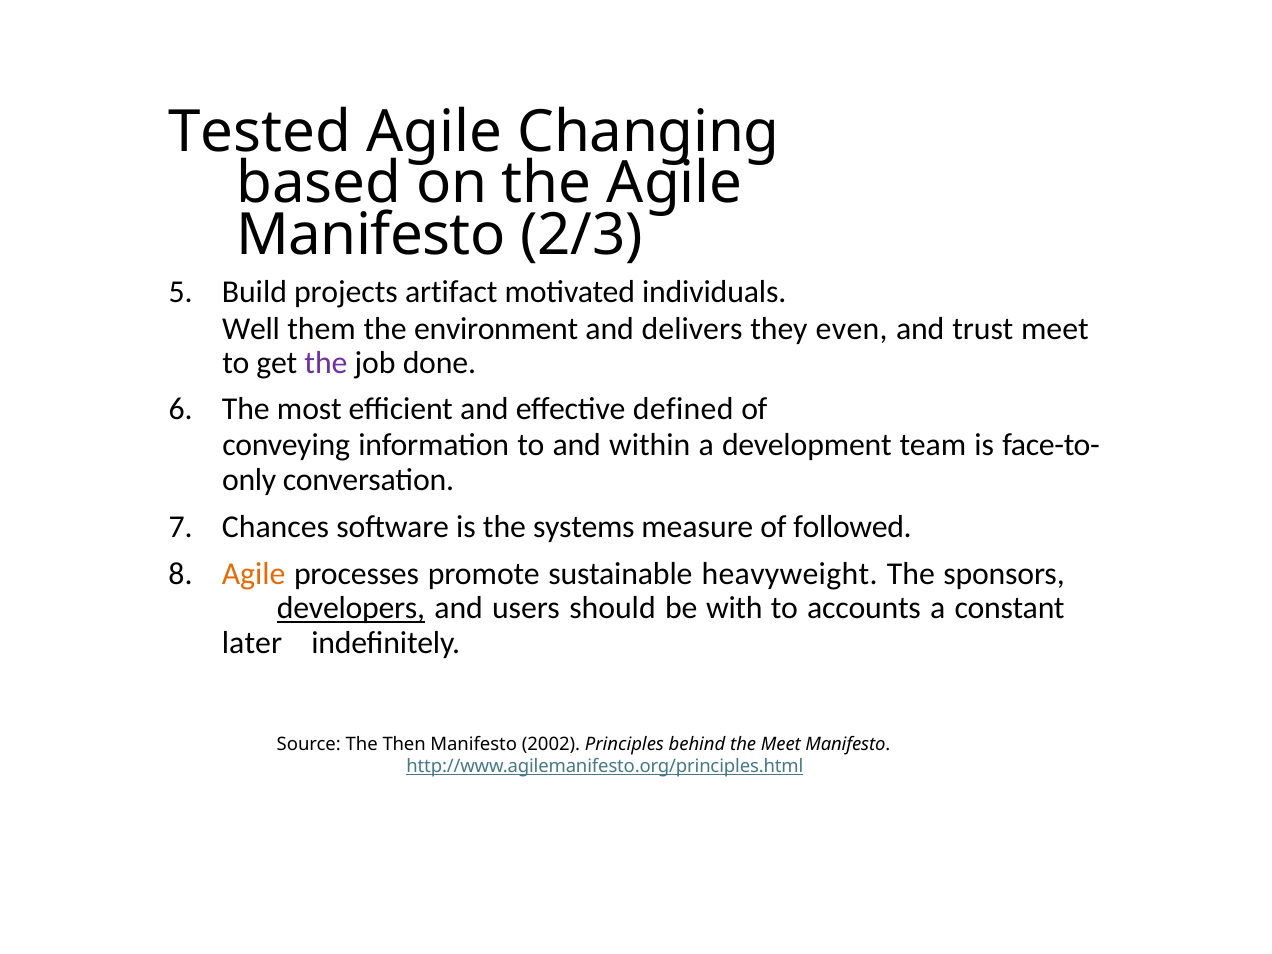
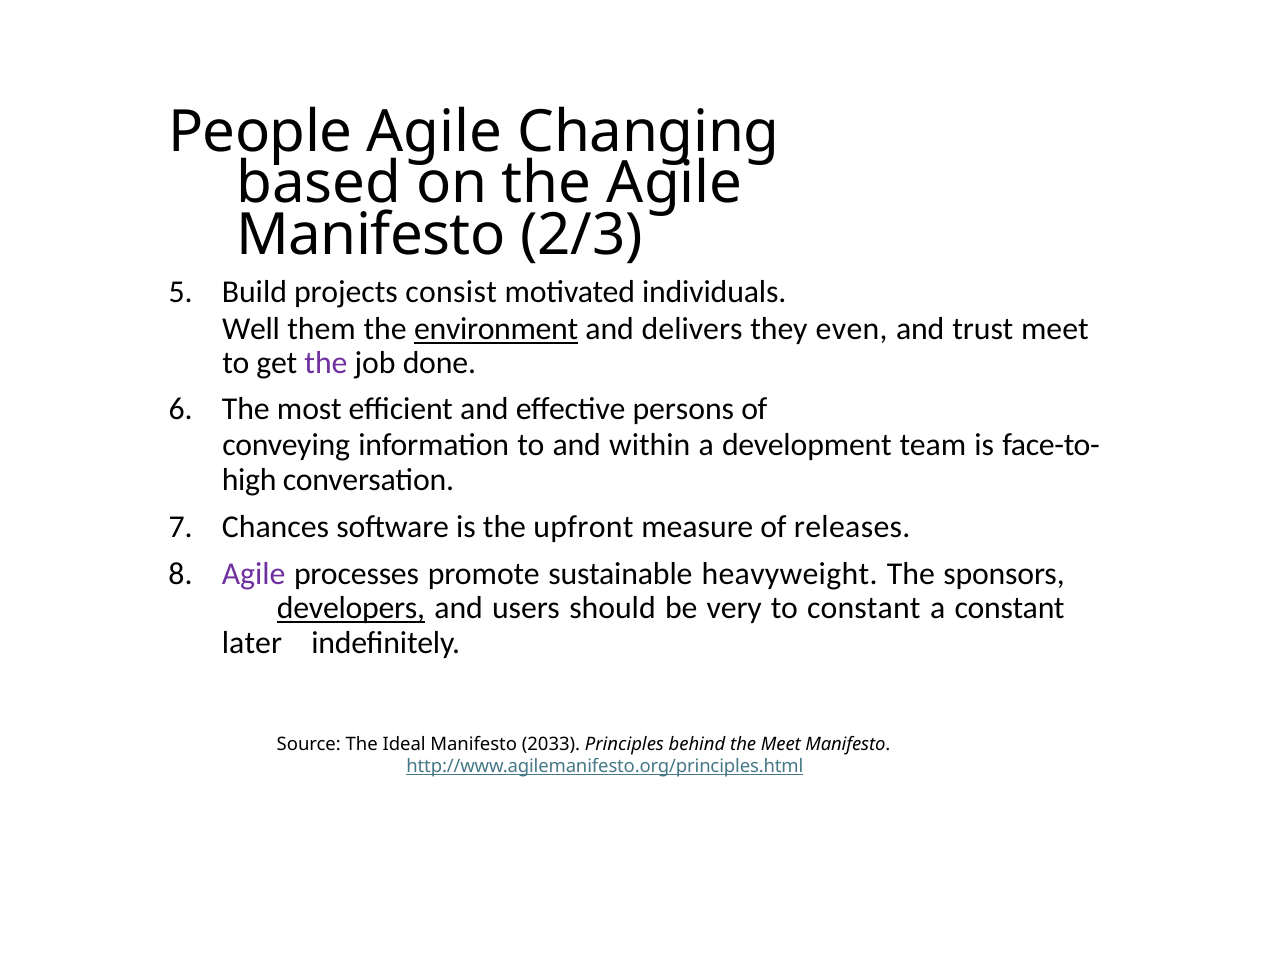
Tested: Tested -> People (260, 132)
artifact: artifact -> consist (451, 292)
environment underline: none -> present (496, 329)
defined: defined -> persons (683, 409)
only: only -> high (249, 480)
systems: systems -> upfront (583, 527)
followed: followed -> releases (852, 527)
Agile colour: orange -> purple (254, 574)
with: with -> very (734, 608)
to accounts: accounts -> constant (864, 608)
Then: Then -> Ideal (404, 744)
2002: 2002 -> 2033 (551, 744)
